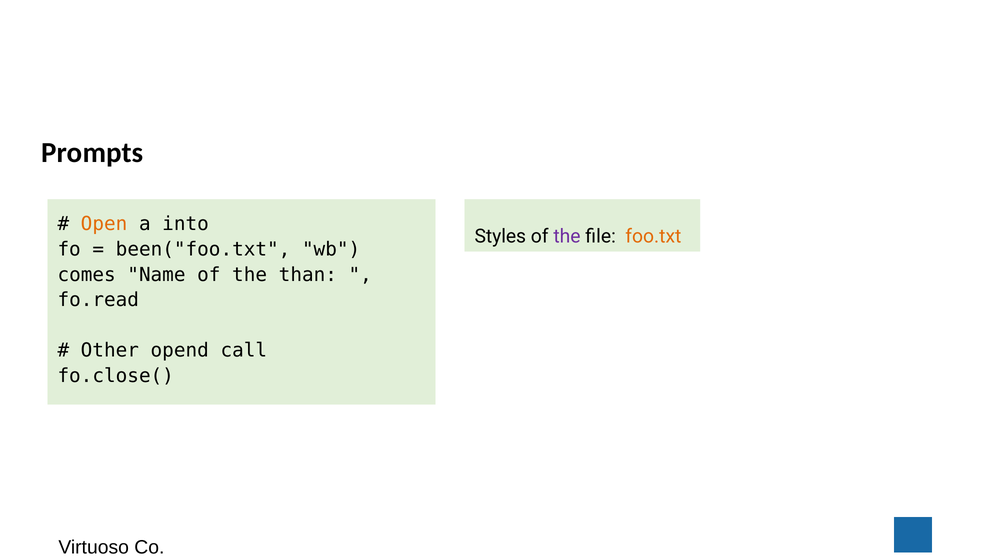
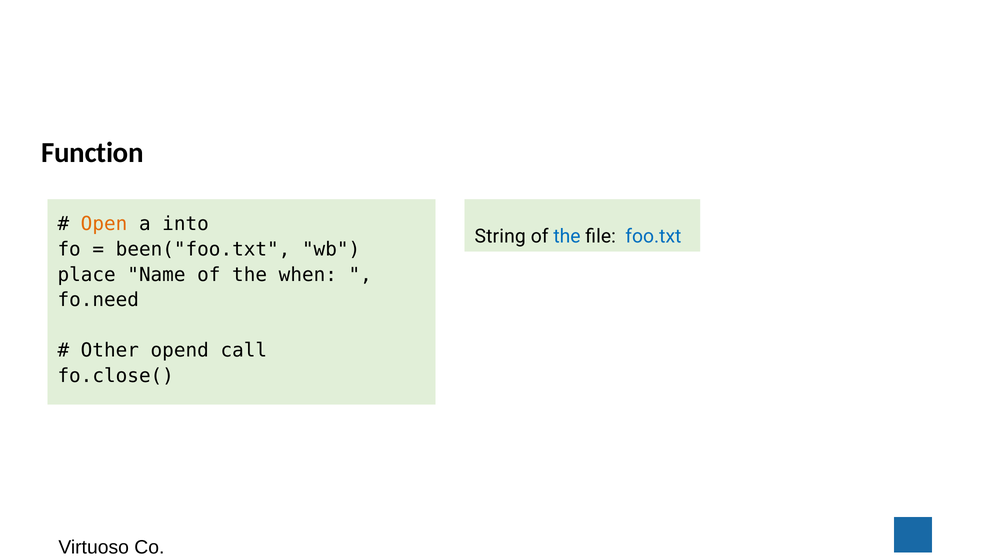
Prompts: Prompts -> Function (92, 153)
Styles: Styles -> String (500, 236)
the colour: purple -> blue (567, 236)
foo.txt colour: orange -> blue (653, 236)
comes: comes -> place (87, 274)
than: than -> when (308, 274)
fo.read: fo.read -> fo.need (98, 300)
